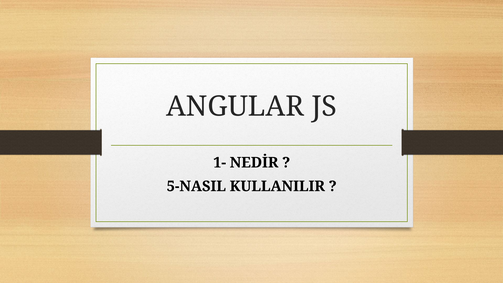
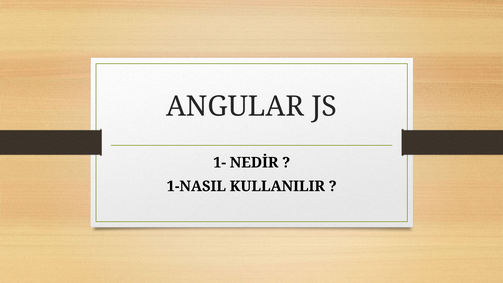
5-NASIL: 5-NASIL -> 1-NASIL (196, 186)
